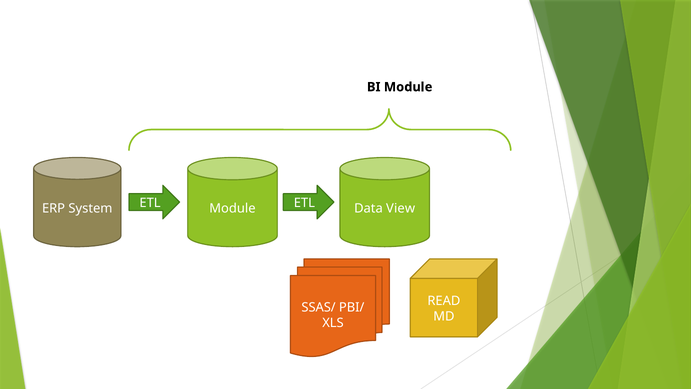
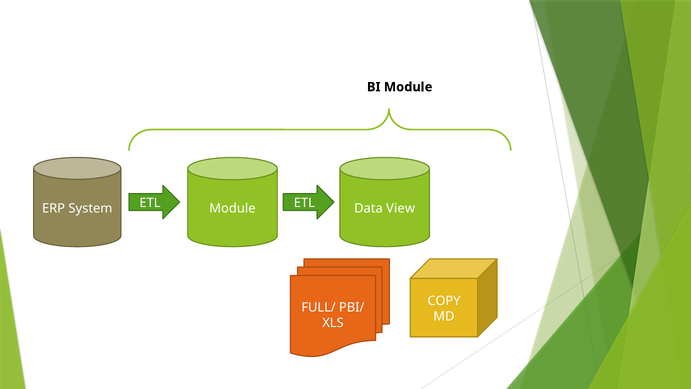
READ: READ -> COPY (444, 301)
SSAS/: SSAS/ -> FULL/ (319, 307)
